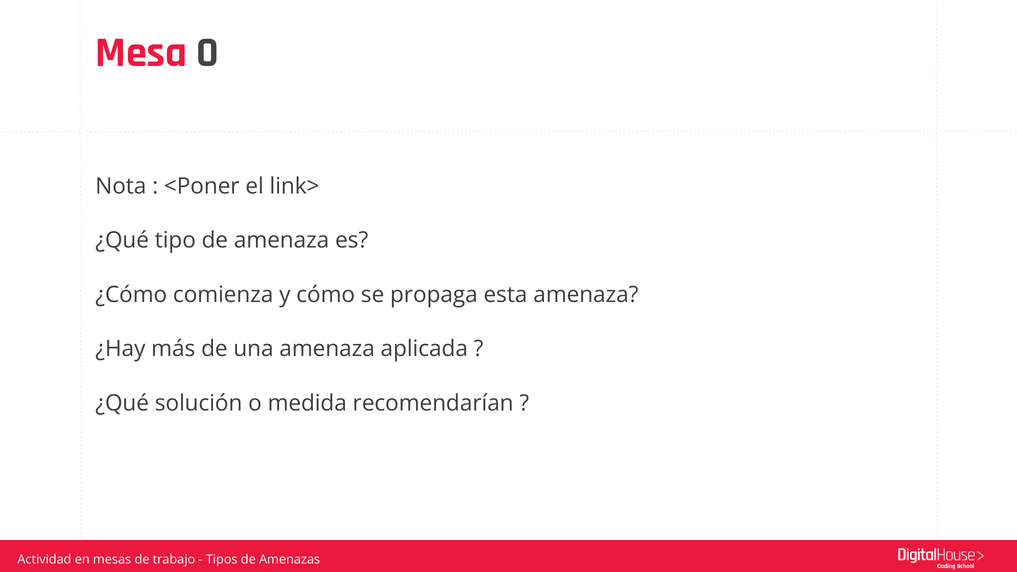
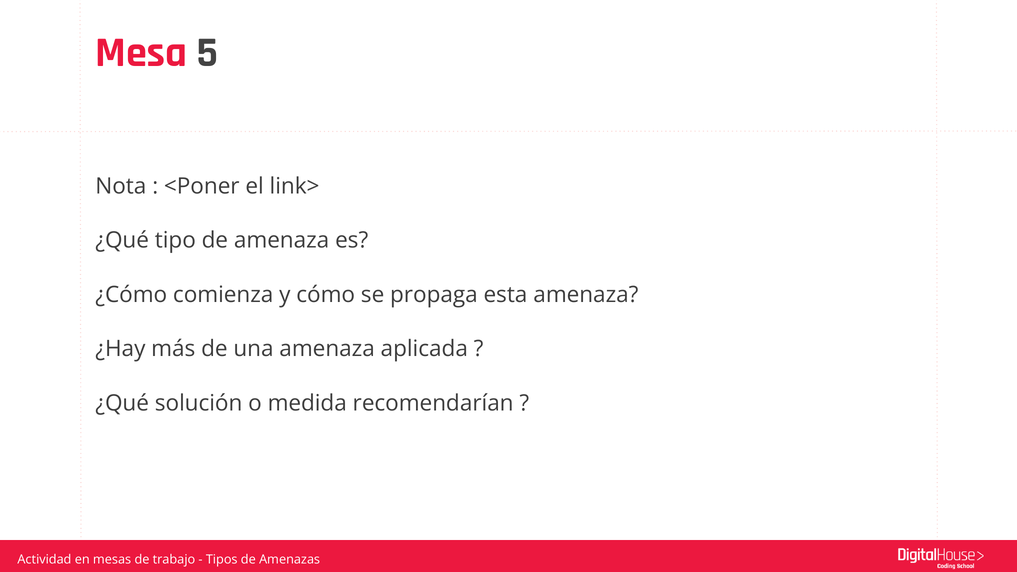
0: 0 -> 5 (208, 52)
